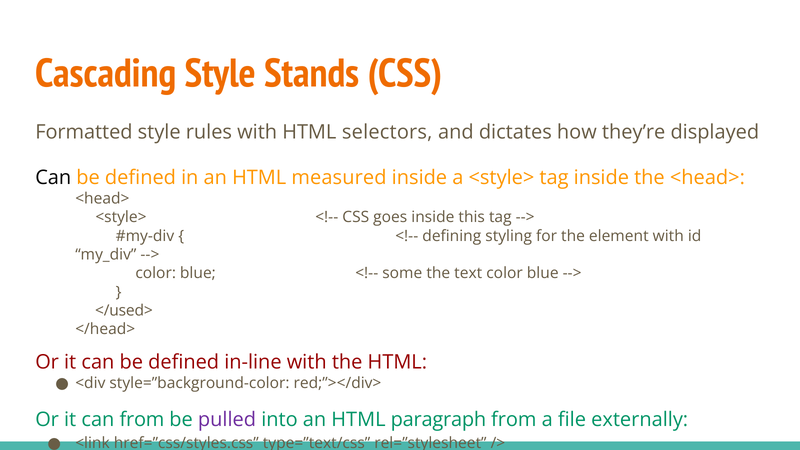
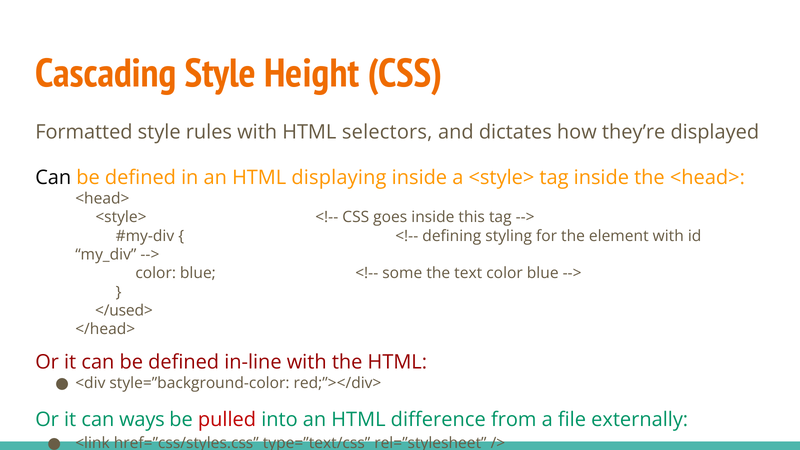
Stands: Stands -> Height (312, 74)
measured: measured -> displaying (339, 178)
can from: from -> ways (142, 419)
pulled colour: purple -> red (227, 419)
paragraph: paragraph -> difference (438, 419)
